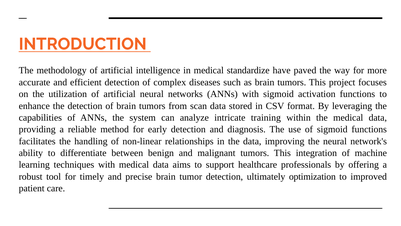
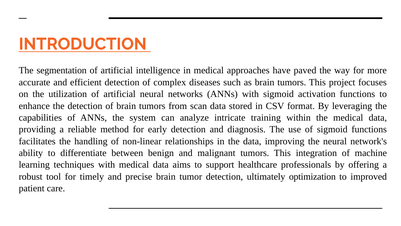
methodology: methodology -> segmentation (62, 70)
standardize: standardize -> approaches (248, 70)
